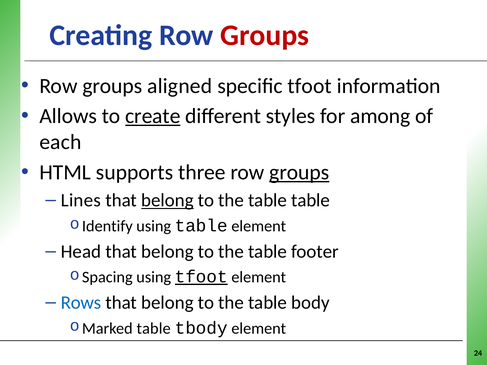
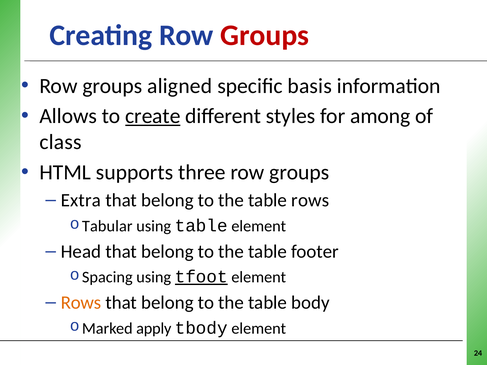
specific tfoot: tfoot -> basis (310, 86)
each: each -> class (60, 142)
groups underline: present -> none (299, 173)
Lines: Lines -> Extra (81, 200)
belong underline: present -> none (167, 200)
table table: table -> rows (310, 200)
Identify: Identify -> Tabular (107, 226)
Rows colour: blue -> orange (81, 303)
Marked table: table -> apply (154, 329)
